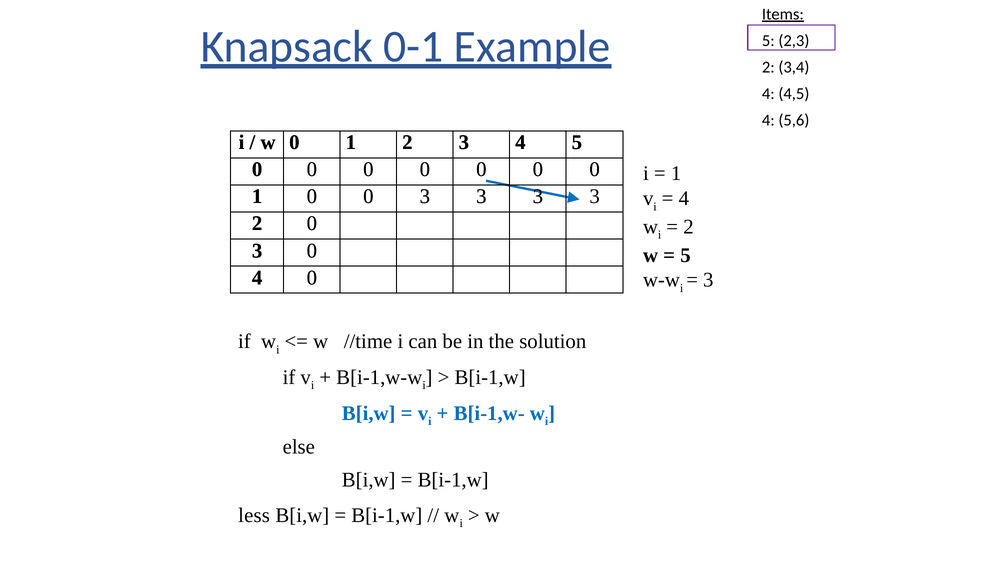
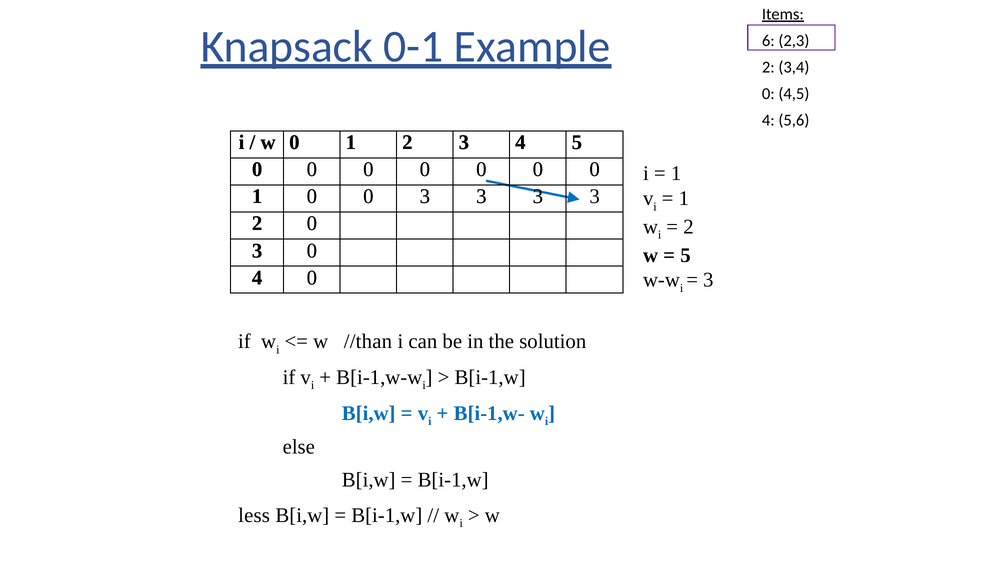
5: 5 -> 6 (768, 41)
4: 4 -> 0 (768, 94)
4: 4 -> 1 (684, 198)
//time: //time -> //than (368, 341)
